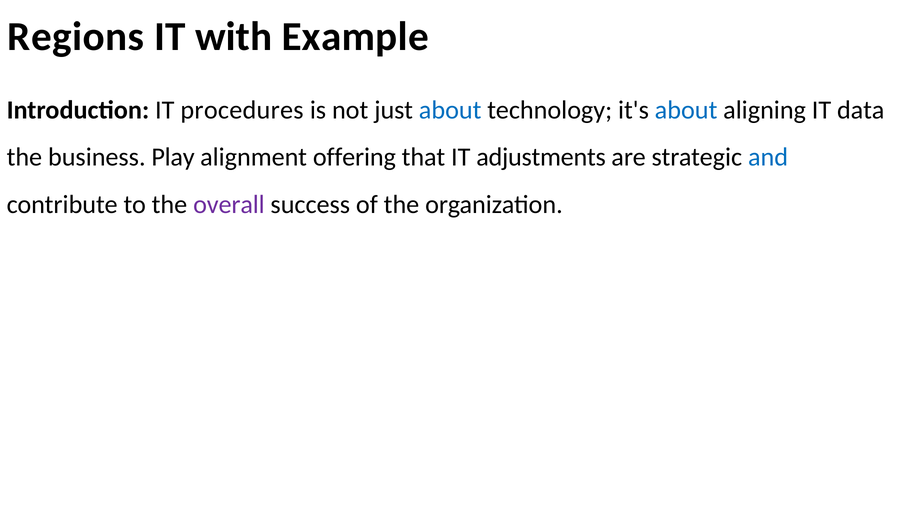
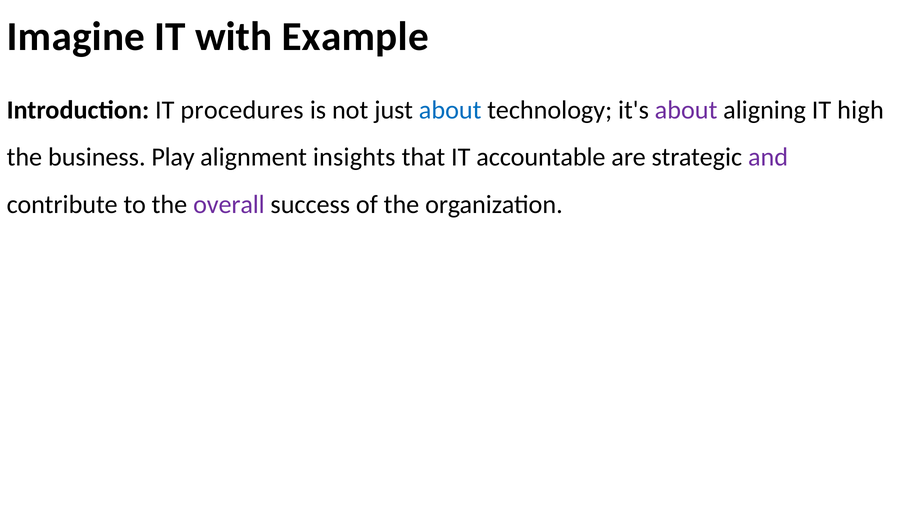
Regions: Regions -> Imagine (76, 37)
about colour: blue -> purple (686, 110)
data: data -> high (861, 110)
offering: offering -> insights (354, 157)
adjustments: adjustments -> accountable (541, 157)
and colour: blue -> purple (768, 157)
